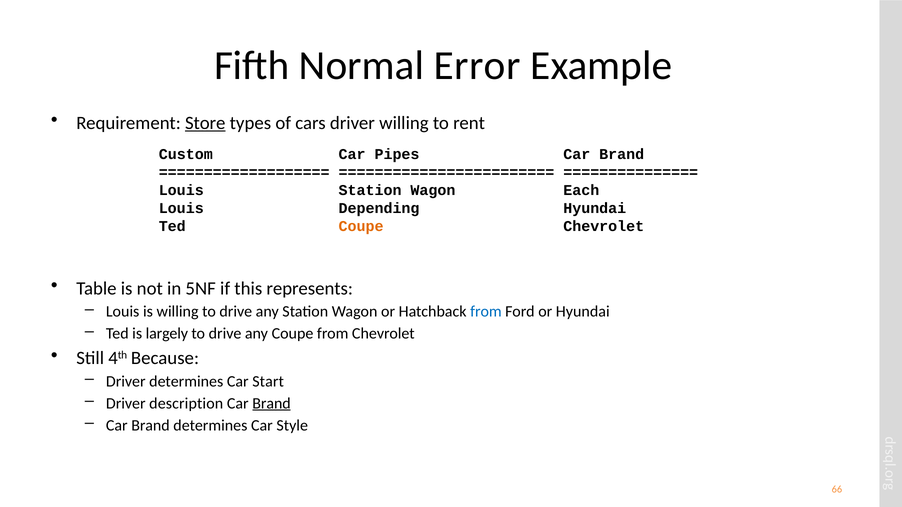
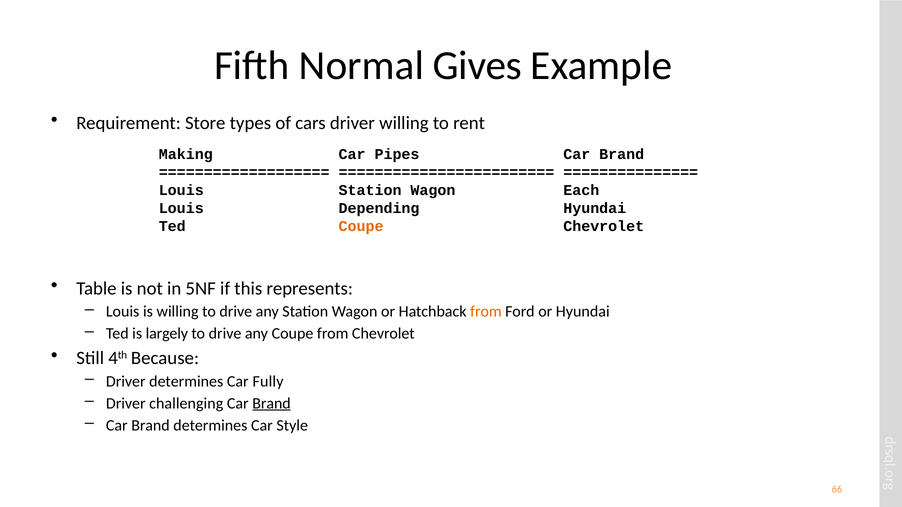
Error: Error -> Gives (477, 65)
Store underline: present -> none (205, 123)
Custom: Custom -> Making (186, 154)
from colour: blue -> orange (486, 312)
Start: Start -> Fully (268, 382)
description: description -> challenging (186, 404)
